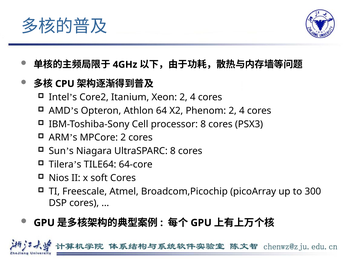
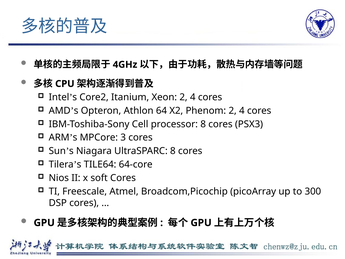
MPCore 2: 2 -> 3 (123, 137)
